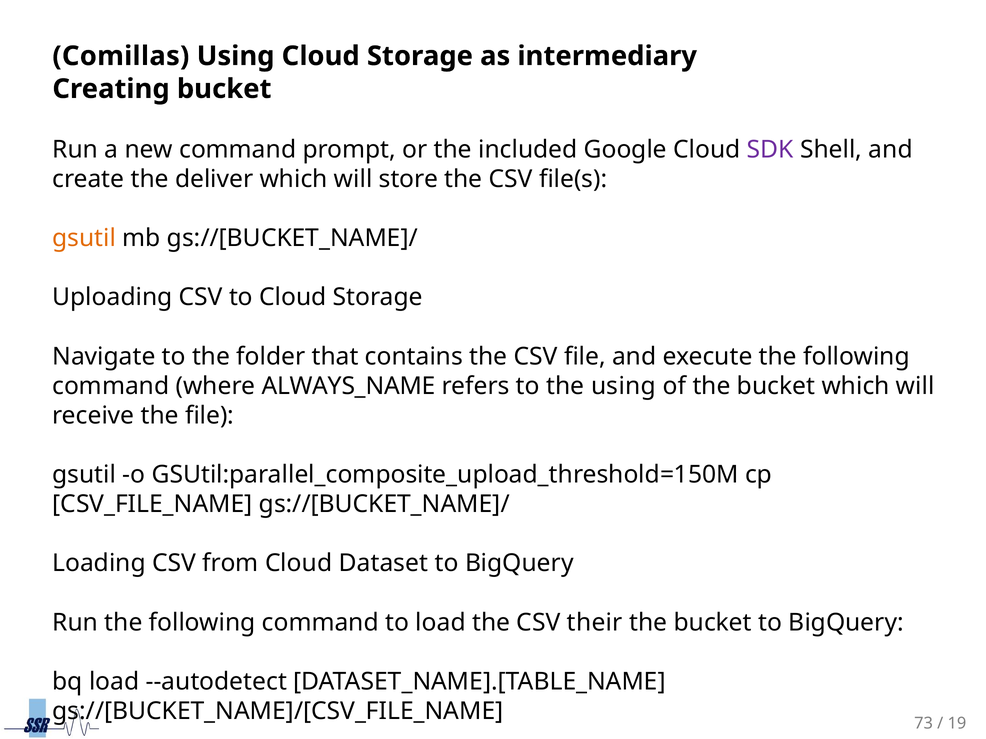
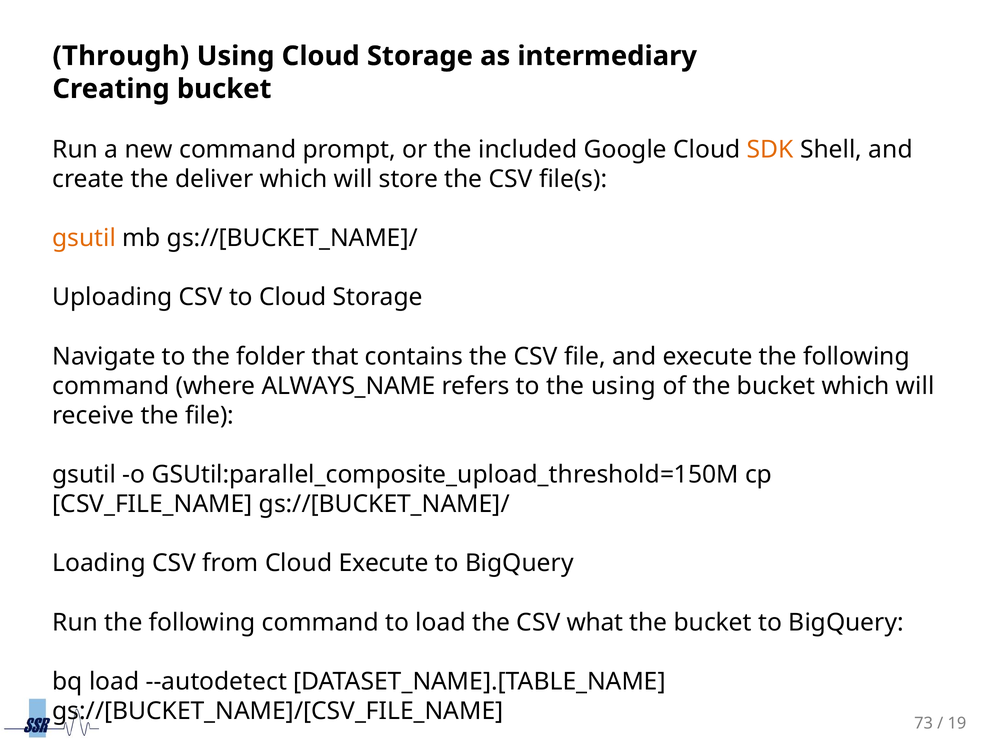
Comillas: Comillas -> Through (121, 56)
SDK colour: purple -> orange (770, 150)
Cloud Dataset: Dataset -> Execute (384, 564)
their: their -> what (595, 623)
